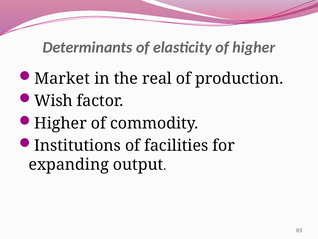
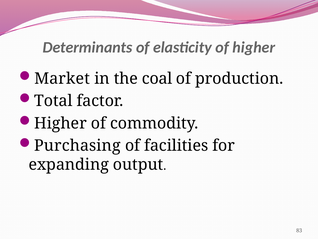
real: real -> coal (157, 78)
Wish: Wish -> Total (53, 101)
Institutions: Institutions -> Purchasing (77, 145)
